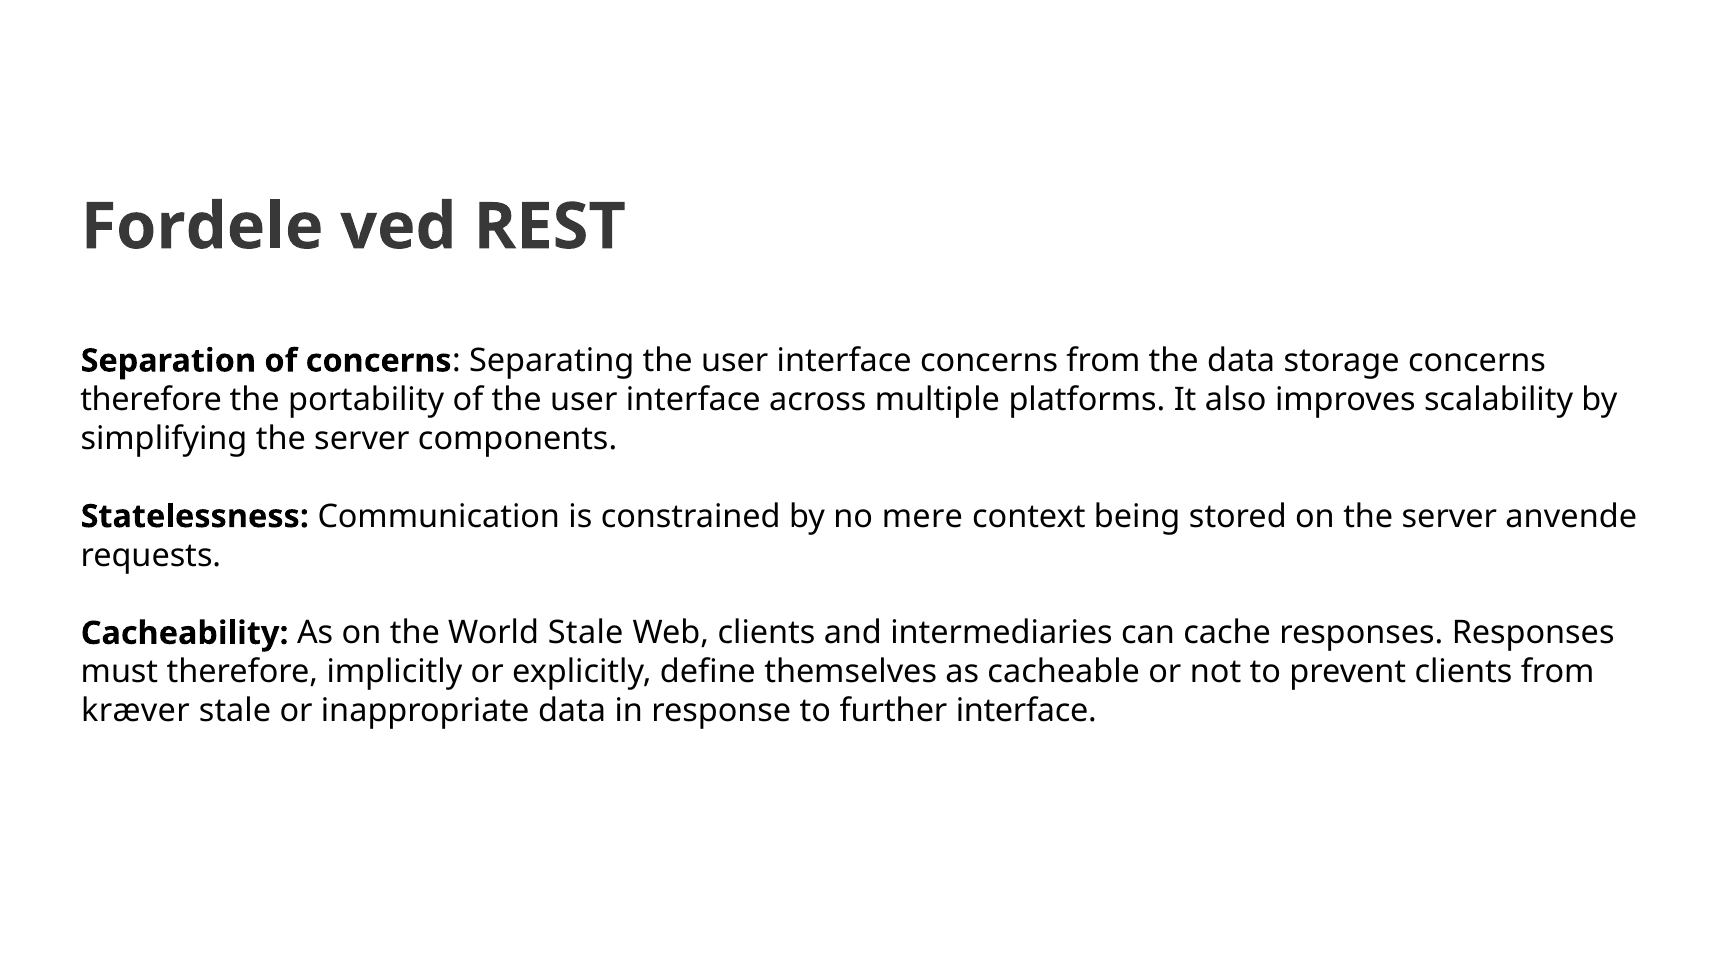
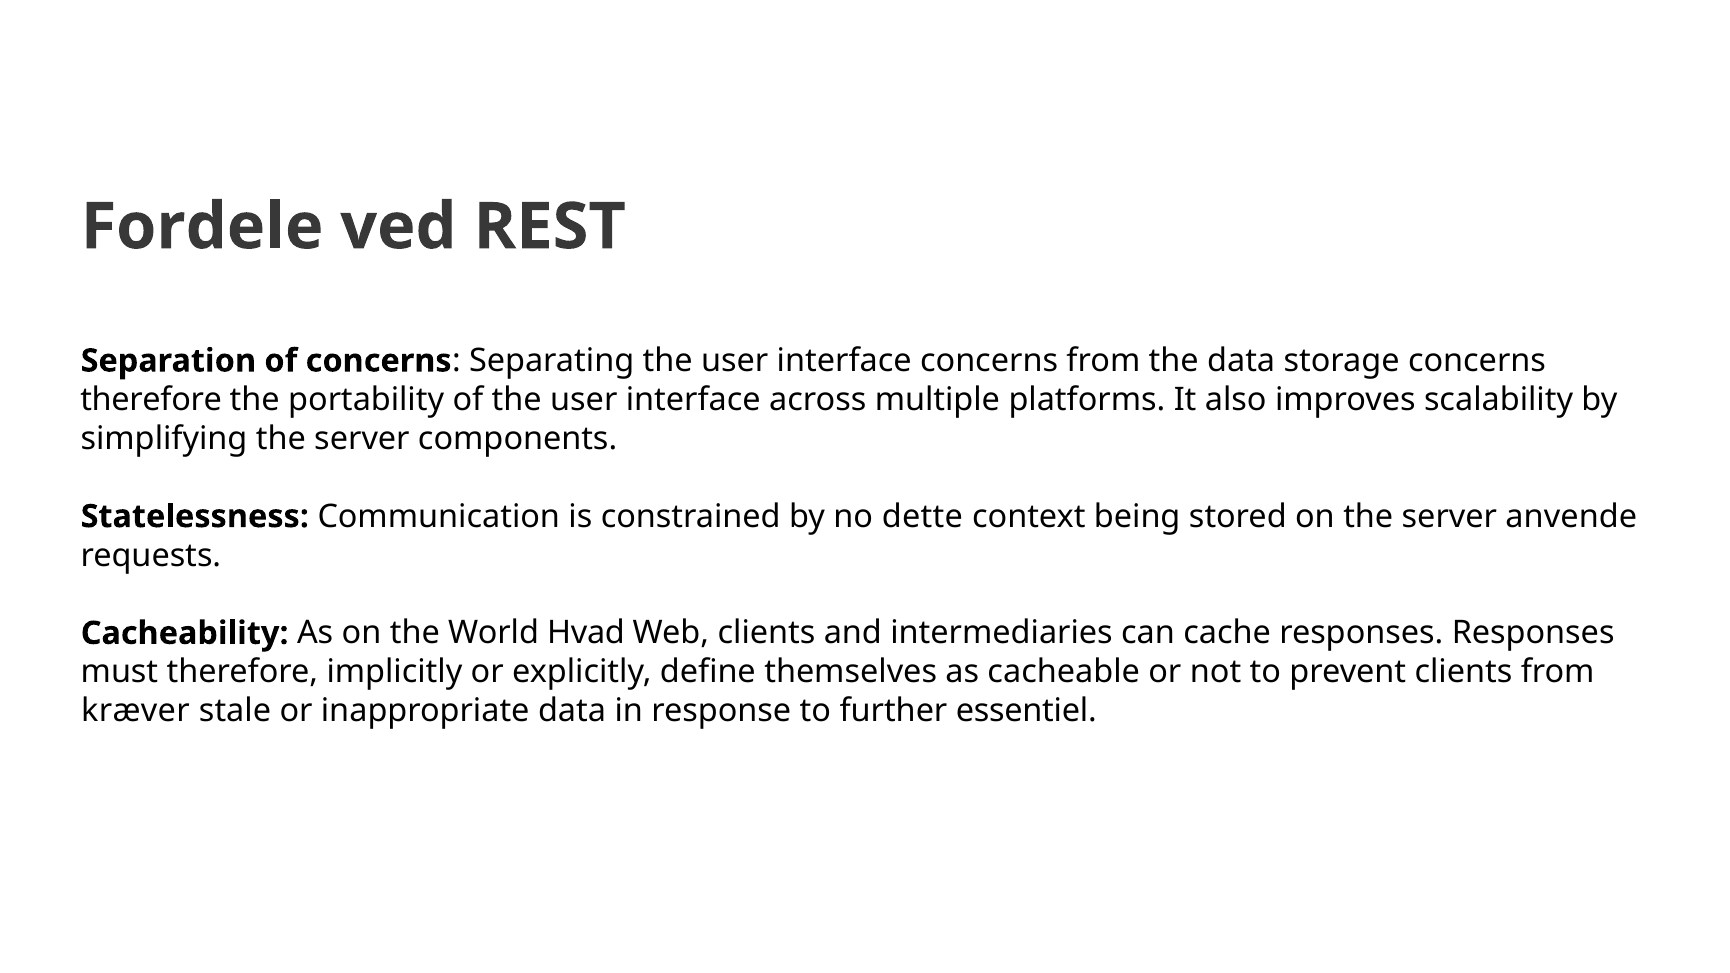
mere: mere -> dette (922, 517)
World Stale: Stale -> Hvad (586, 633)
further interface: interface -> essentiel (1026, 711)
